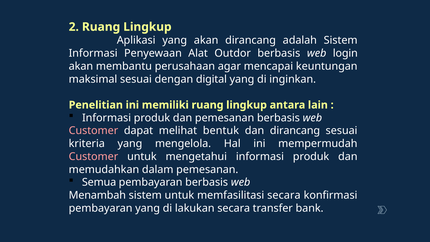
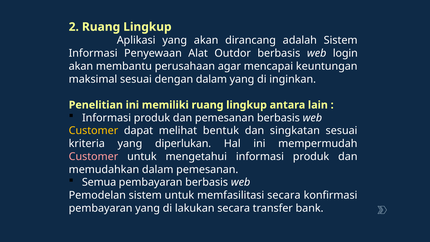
dengan digital: digital -> dalam (211, 79)
Customer colour: pink -> yellow (93, 131)
dan dirancang: dirancang -> singkatan (295, 131)
mengelola: mengelola -> diperlukan (183, 144)
Menambah: Menambah -> Pemodelan (97, 195)
